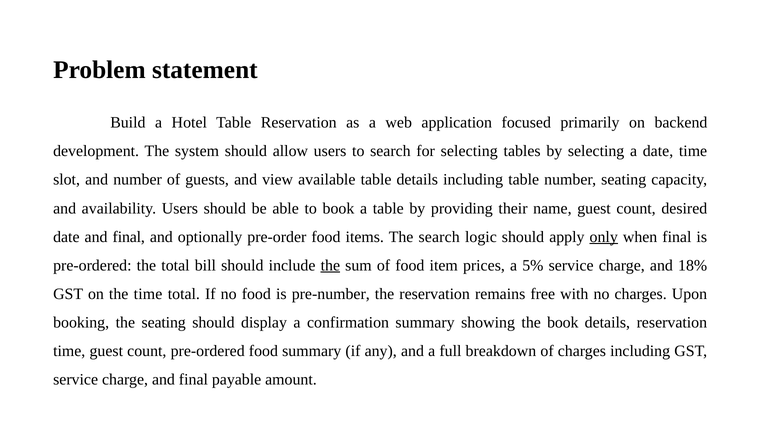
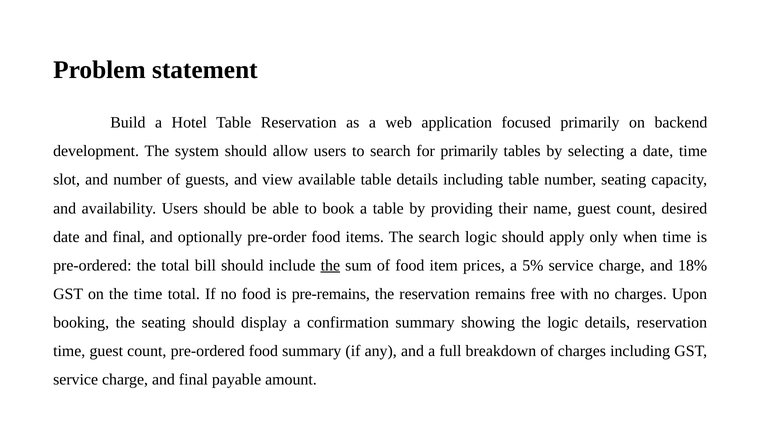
for selecting: selecting -> primarily (469, 151)
only underline: present -> none (604, 237)
when final: final -> time (677, 237)
pre-number: pre-number -> pre-remains (331, 294)
the book: book -> logic (563, 322)
